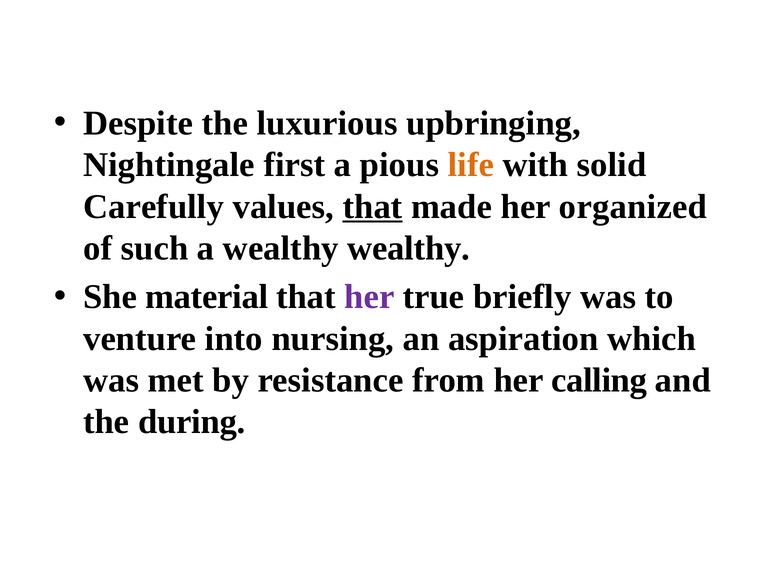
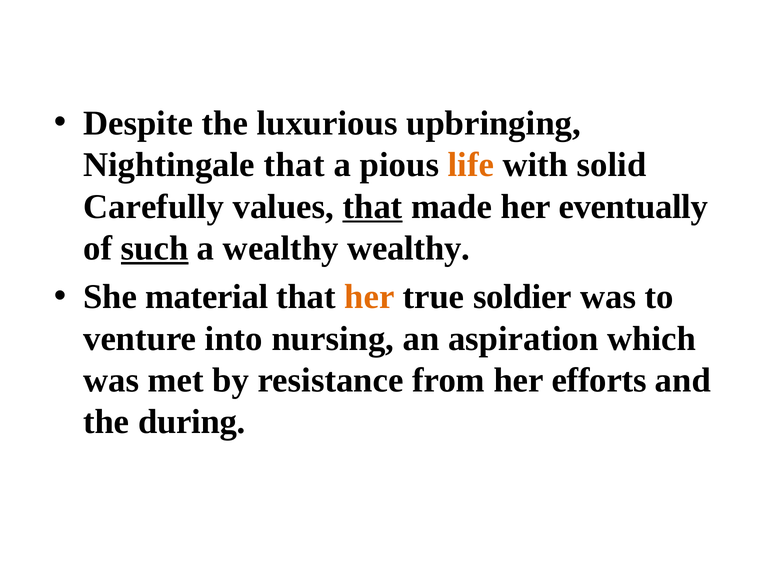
Nightingale first: first -> that (294, 165)
organized: organized -> eventually (633, 207)
such underline: none -> present (155, 248)
her colour: purple -> orange (369, 297)
briefly: briefly -> soldier (522, 297)
calling: calling -> efforts (599, 380)
